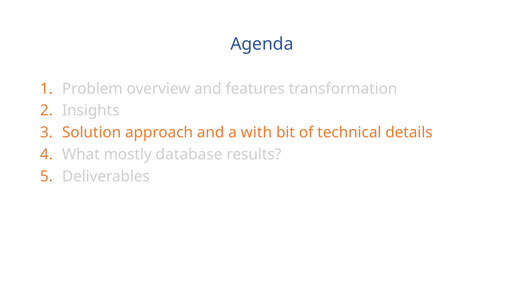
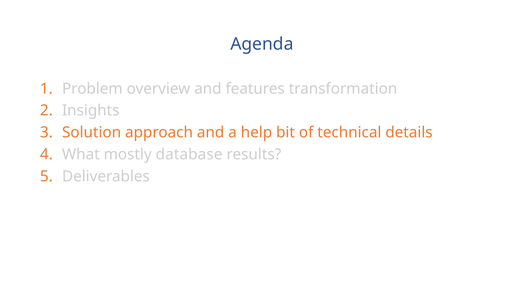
with: with -> help (256, 132)
